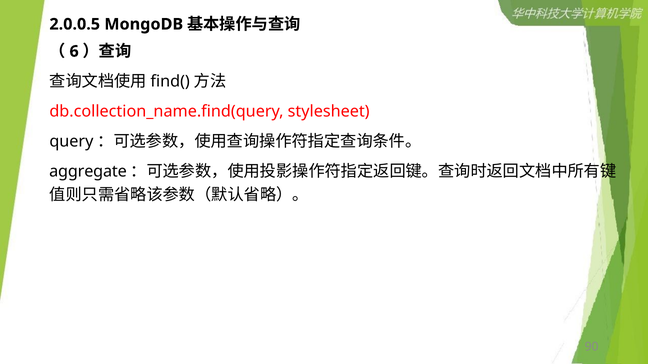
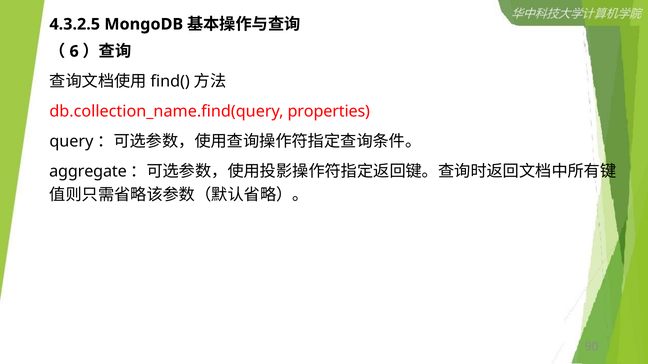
2.0.0.5: 2.0.0.5 -> 4.3.2.5 (75, 24)
stylesheet: stylesheet -> properties (329, 112)
